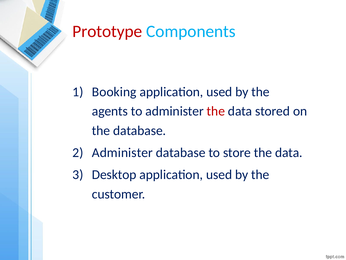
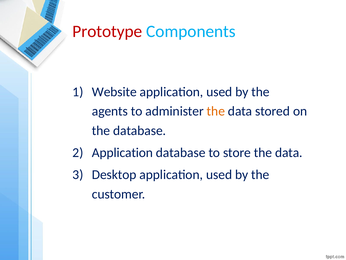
Booking: Booking -> Website (114, 92)
the colour: red -> orange (216, 111)
Administer: Administer -> Application (122, 152)
